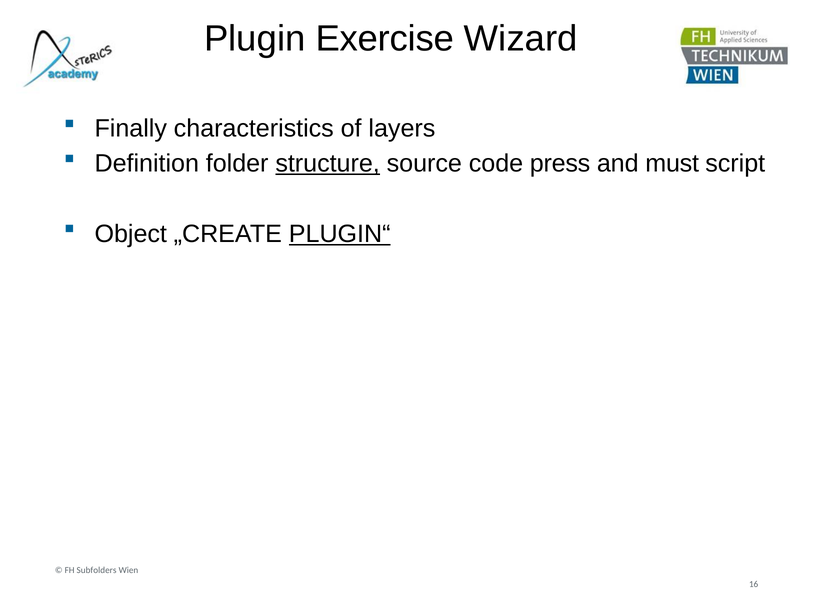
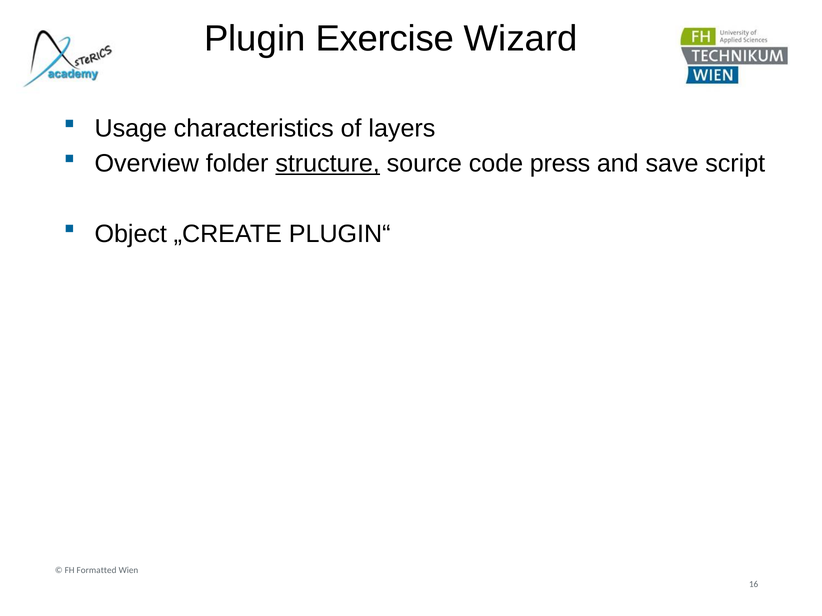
Finally: Finally -> Usage (131, 129)
Definition: Definition -> Overview (147, 164)
must: must -> save (672, 164)
PLUGIN“ underline: present -> none (340, 234)
Subfolders: Subfolders -> Formatted (97, 571)
